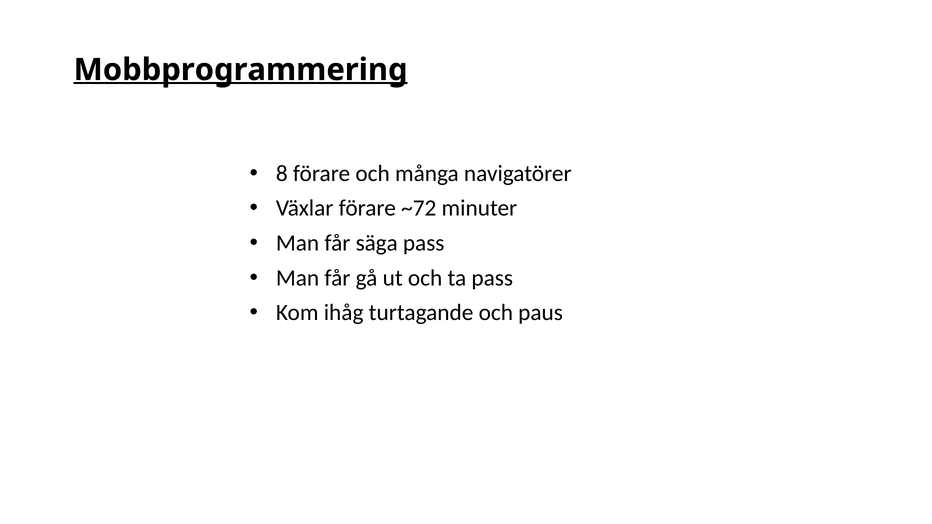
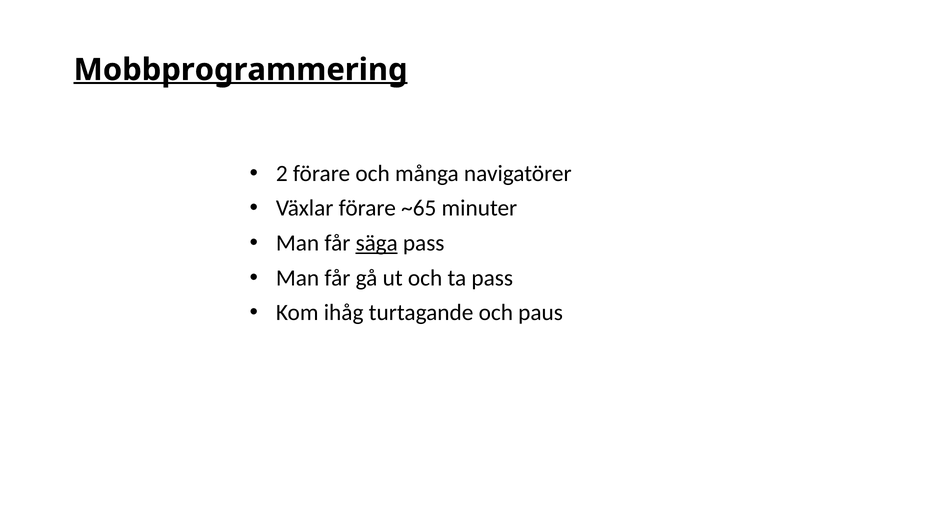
8: 8 -> 2 (282, 173)
~72: ~72 -> ~65 (419, 208)
säga underline: none -> present (377, 243)
